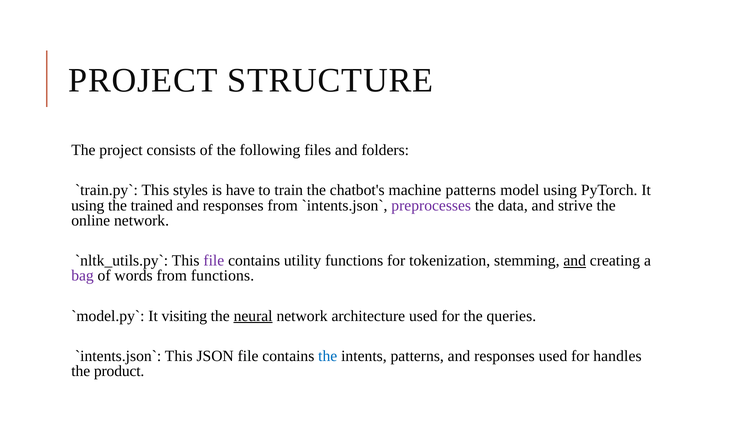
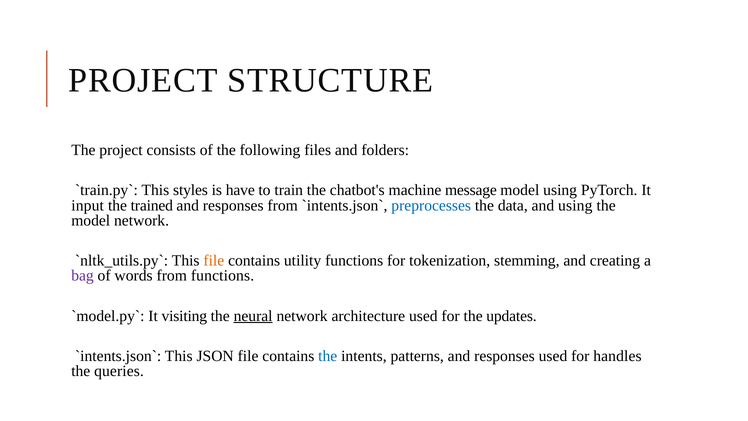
machine patterns: patterns -> message (471, 190)
using: using -> input (88, 205)
preprocesses colour: purple -> blue (431, 205)
and strive: strive -> using (575, 205)
online: online -> model (91, 220)
file colour: purple -> orange (214, 261)
and underline: present -> none (575, 261)
queries: queries -> updates (512, 316)
product: product -> queries (119, 371)
